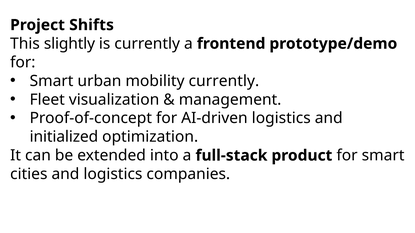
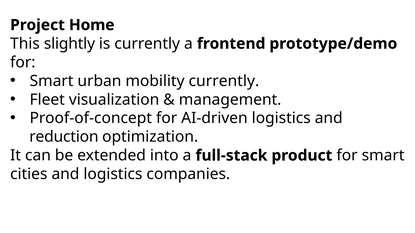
Shifts: Shifts -> Home (92, 25)
initialized: initialized -> reduction (64, 137)
